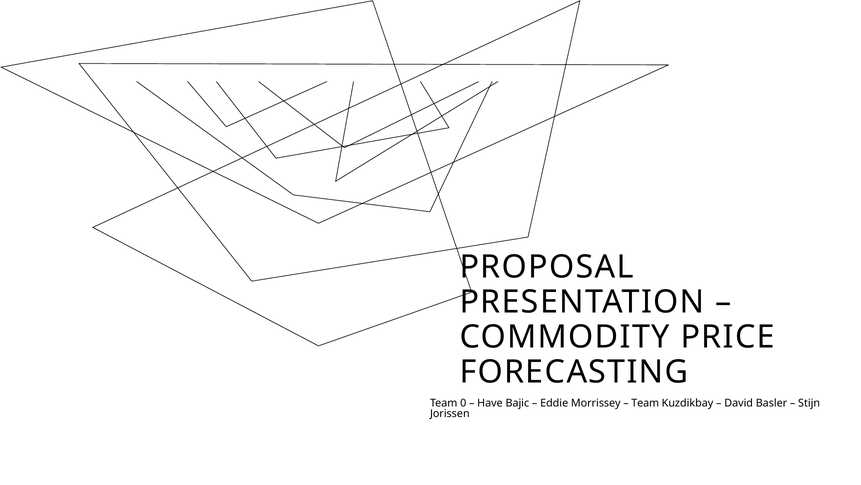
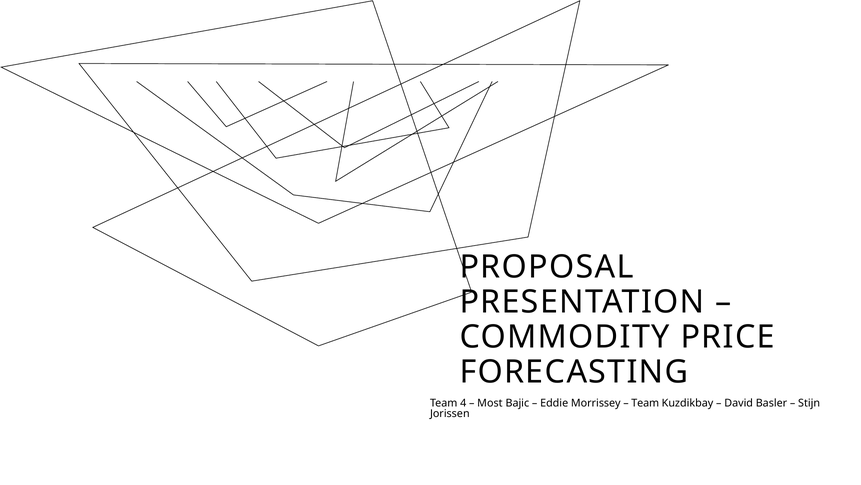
0: 0 -> 4 (463, 403)
Have: Have -> Most (490, 403)
